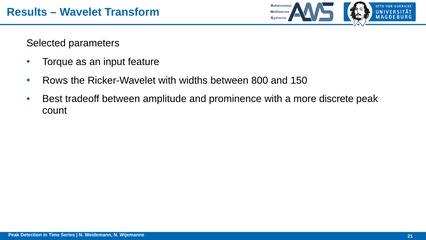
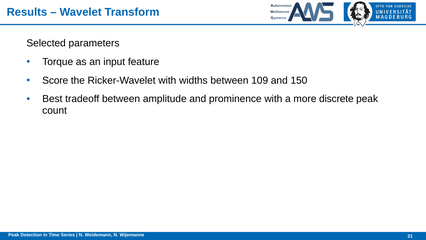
Rows: Rows -> Score (55, 80)
800: 800 -> 109 (260, 80)
